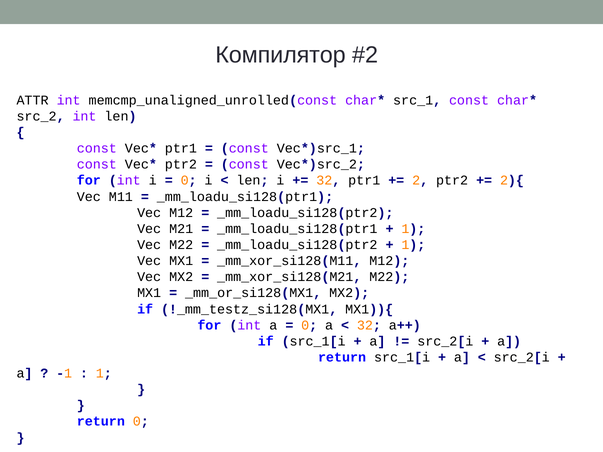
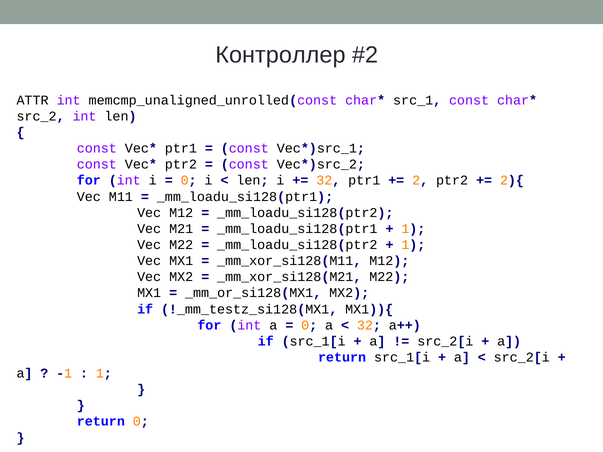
Компилятор: Компилятор -> Контроллер (280, 55)
